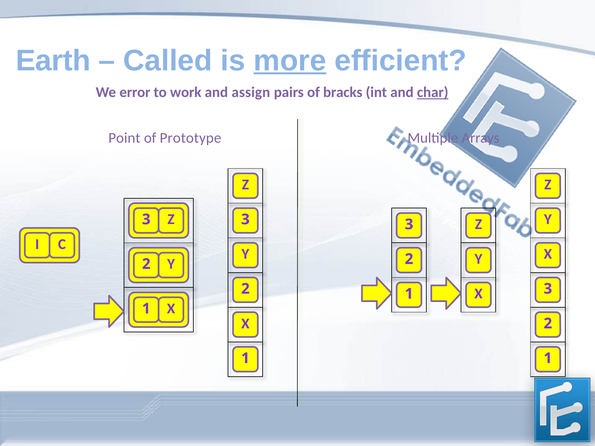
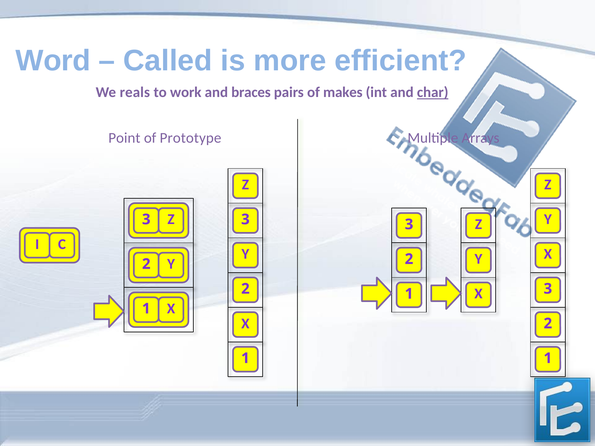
Earth: Earth -> Word (53, 61)
more underline: present -> none (290, 61)
error: error -> reals (135, 92)
assign: assign -> braces (251, 92)
bracks: bracks -> makes (343, 92)
